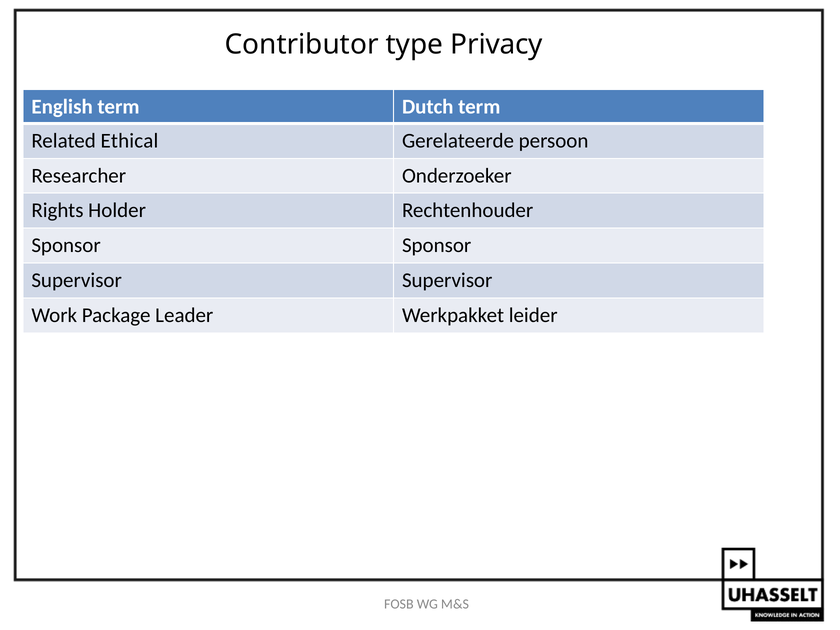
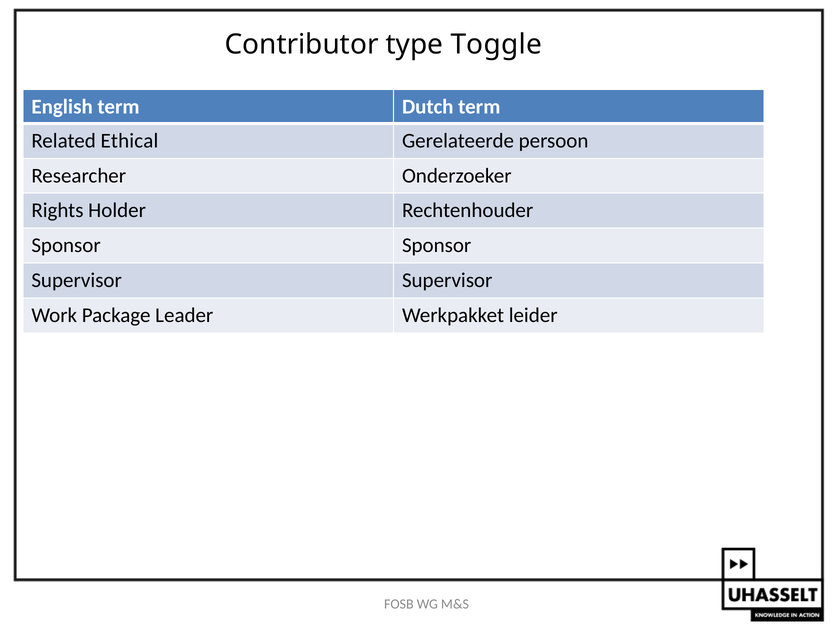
Privacy: Privacy -> Toggle (496, 45)
